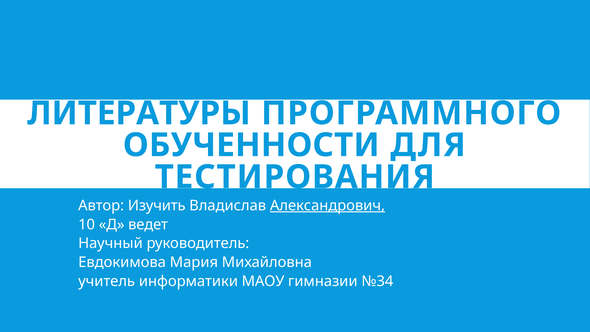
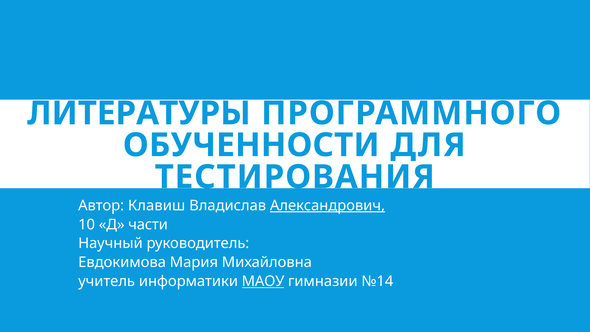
Изучить: Изучить -> Клавиш (157, 205)
ведет: ведет -> части (148, 224)
МАОУ underline: none -> present (263, 281)
№34: №34 -> №14 (377, 281)
